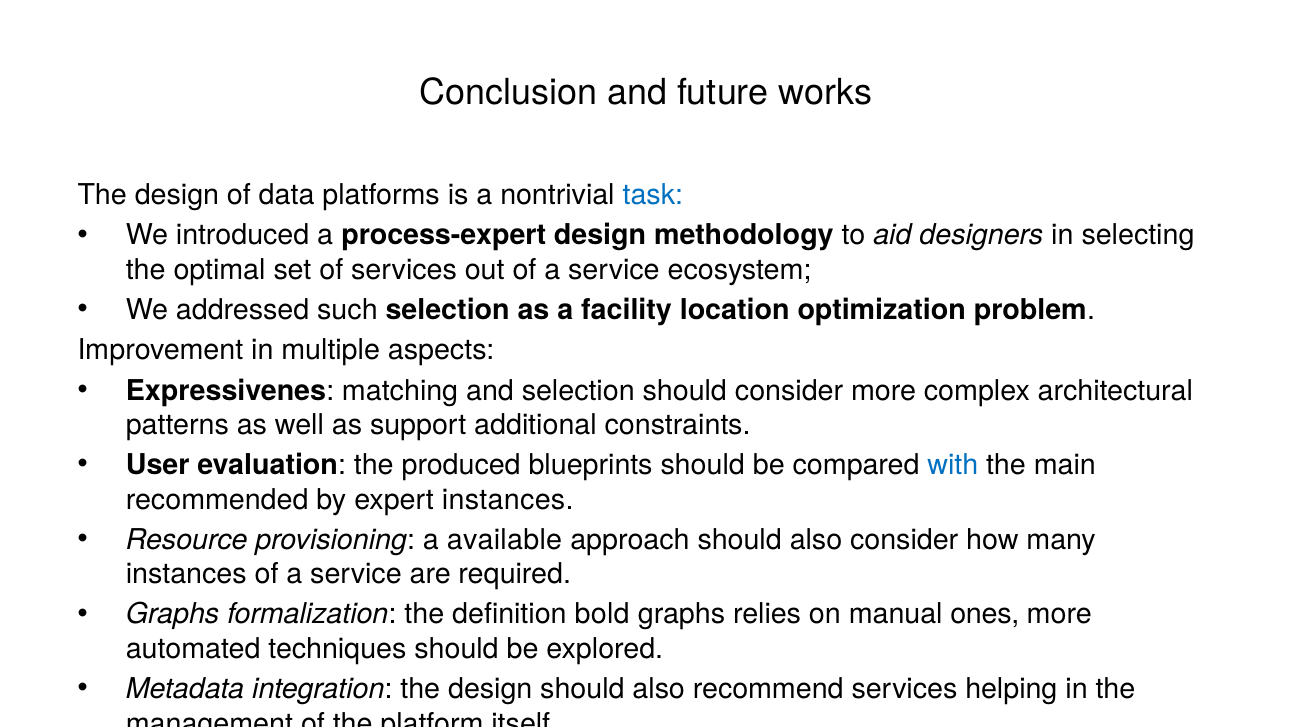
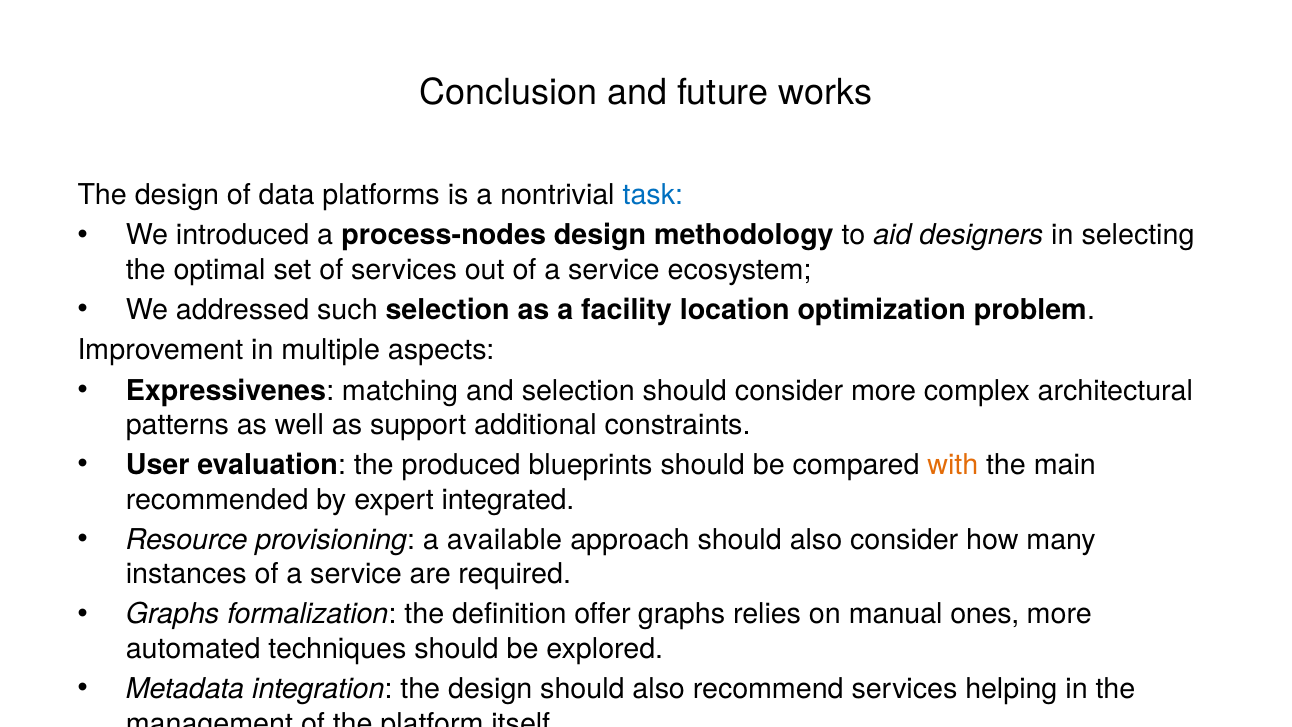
process-expert: process-expert -> process-nodes (444, 235)
with colour: blue -> orange (953, 465)
expert instances: instances -> integrated (508, 500)
bold: bold -> offer (602, 614)
